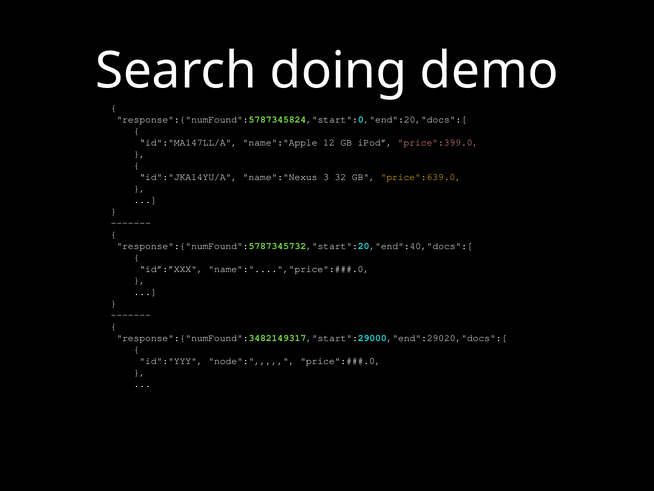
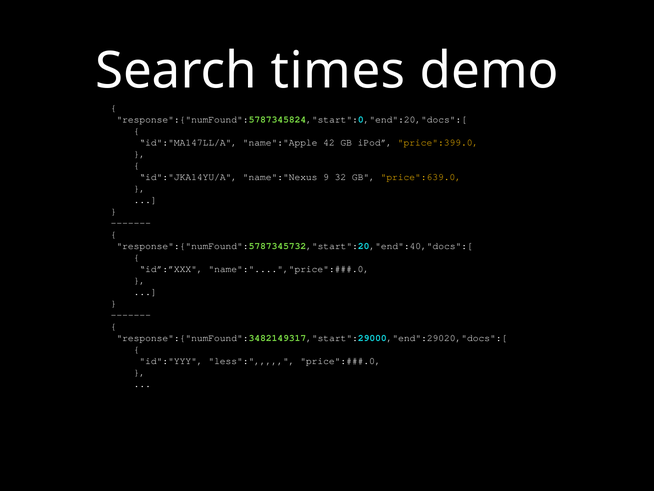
doing: doing -> times (338, 71)
12: 12 -> 42 (329, 142)
price":399.0 colour: pink -> yellow (438, 142)
3: 3 -> 9 (326, 177)
node: node -> less (251, 361)
